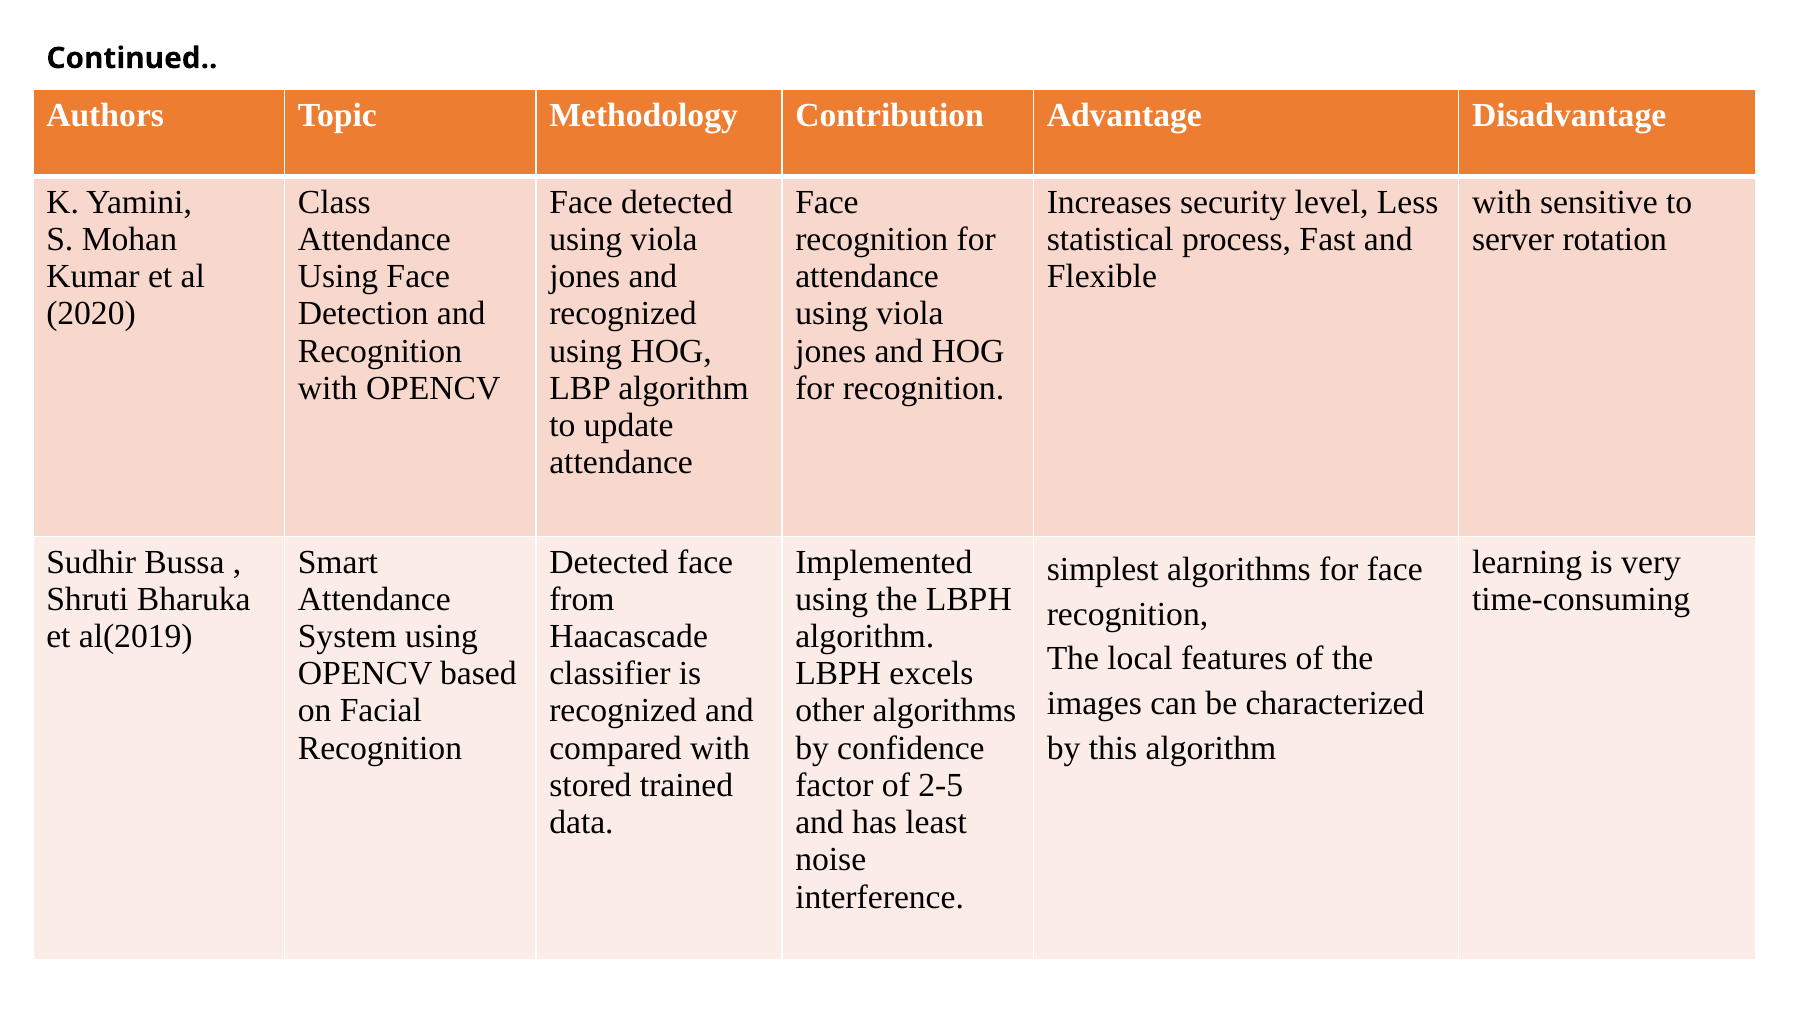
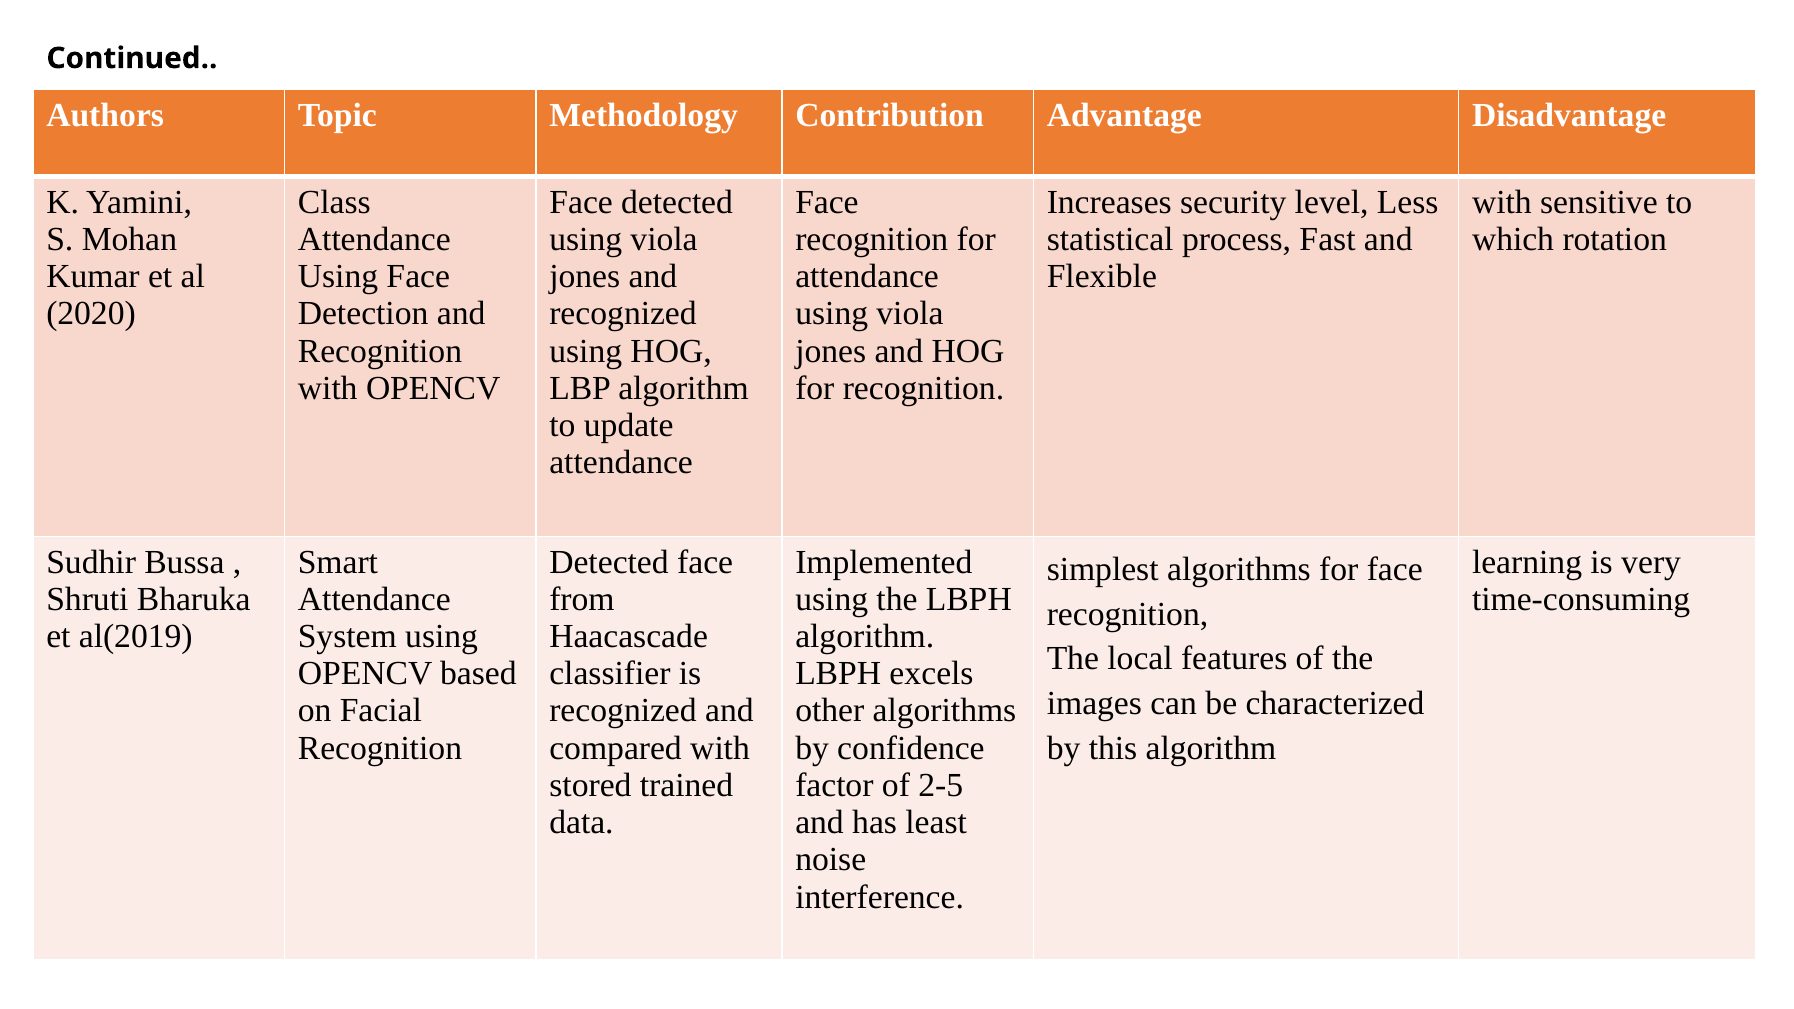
server: server -> which (1513, 239)
